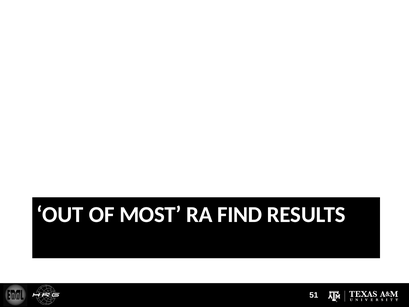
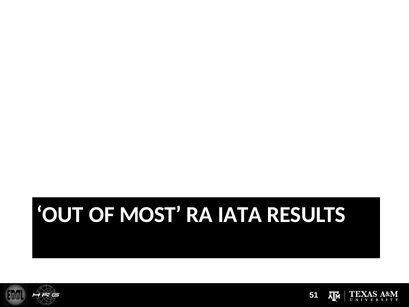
FIND: FIND -> IATA (240, 214)
